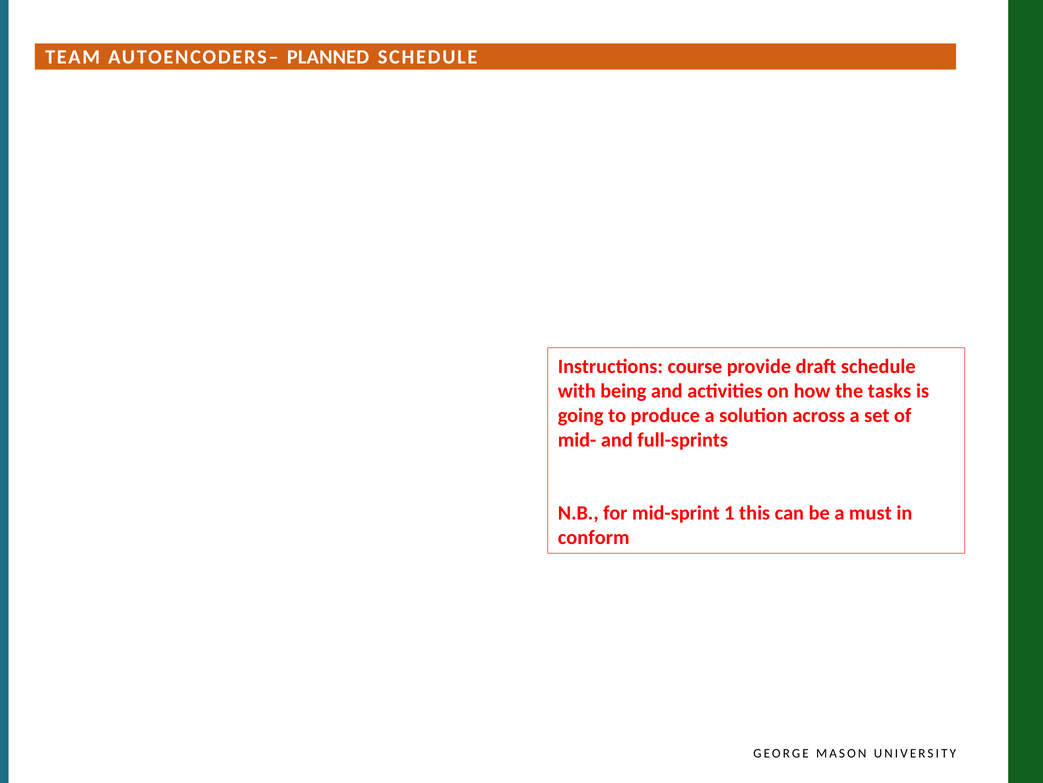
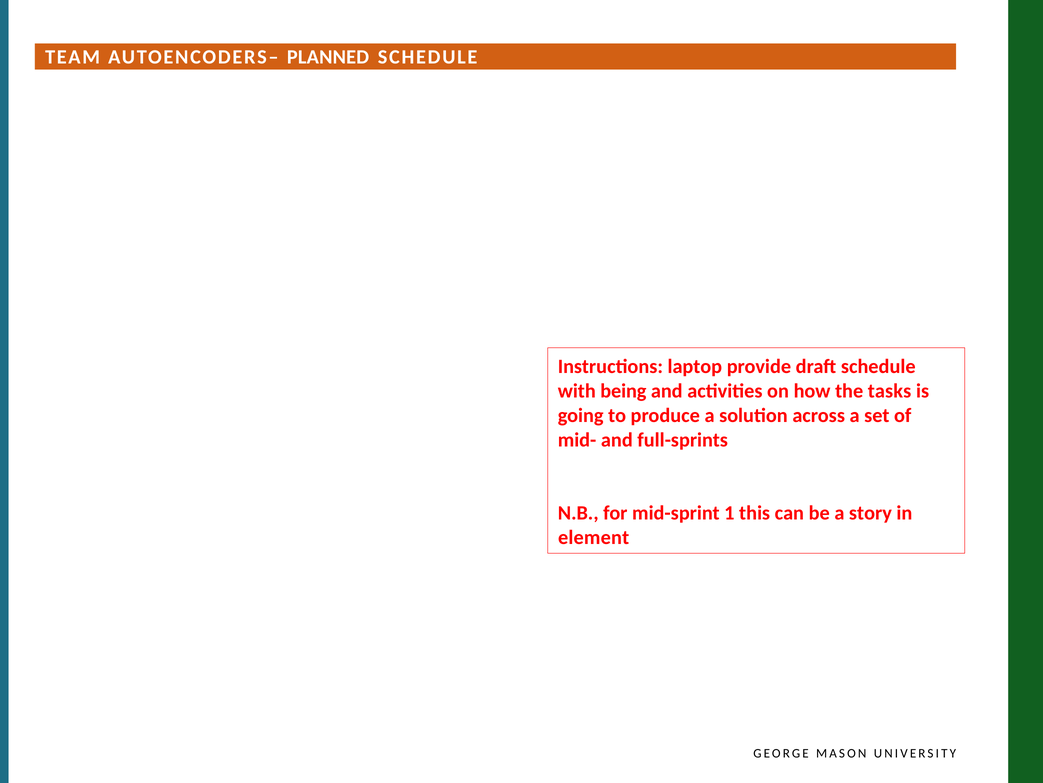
course: course -> laptop (695, 366)
must: must -> story (870, 512)
conform: conform -> element (594, 537)
